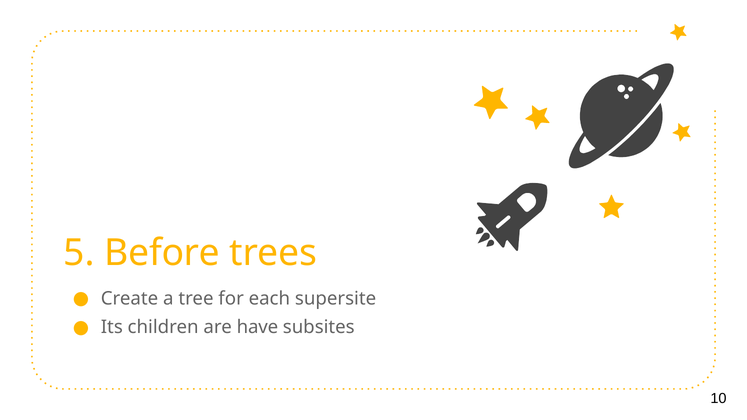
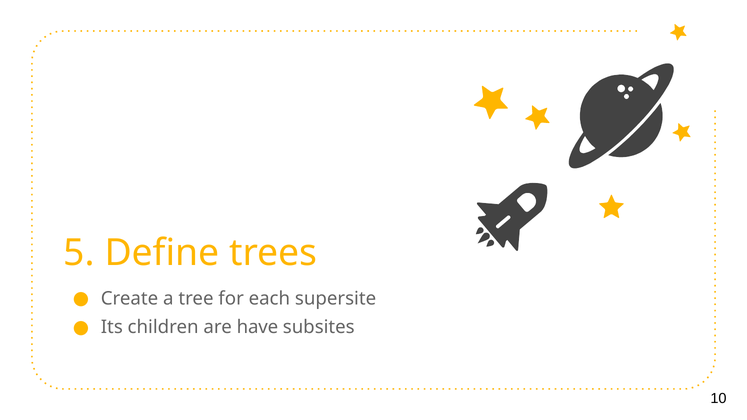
Before: Before -> Define (162, 253)
